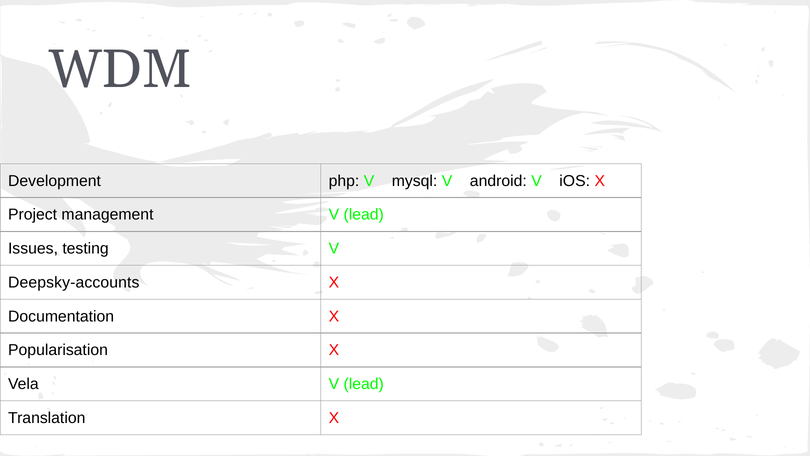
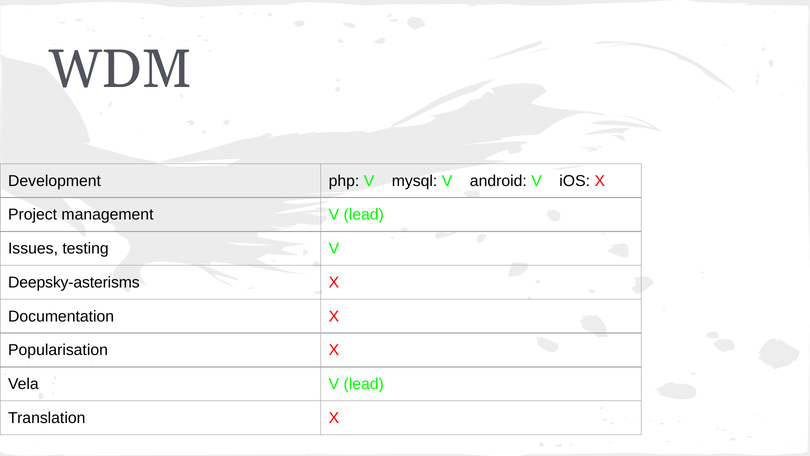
Deepsky-accounts: Deepsky-accounts -> Deepsky-asterisms (74, 282)
